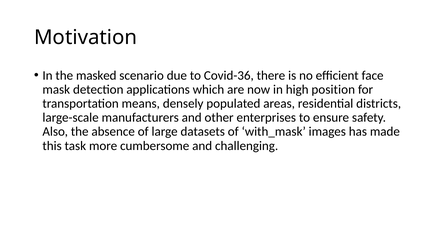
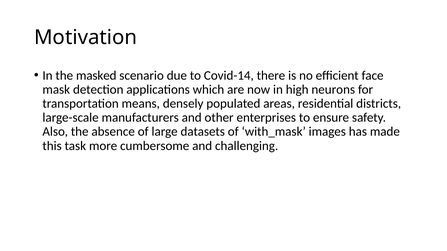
Covid-36: Covid-36 -> Covid-14 (229, 76)
position: position -> neurons (333, 90)
